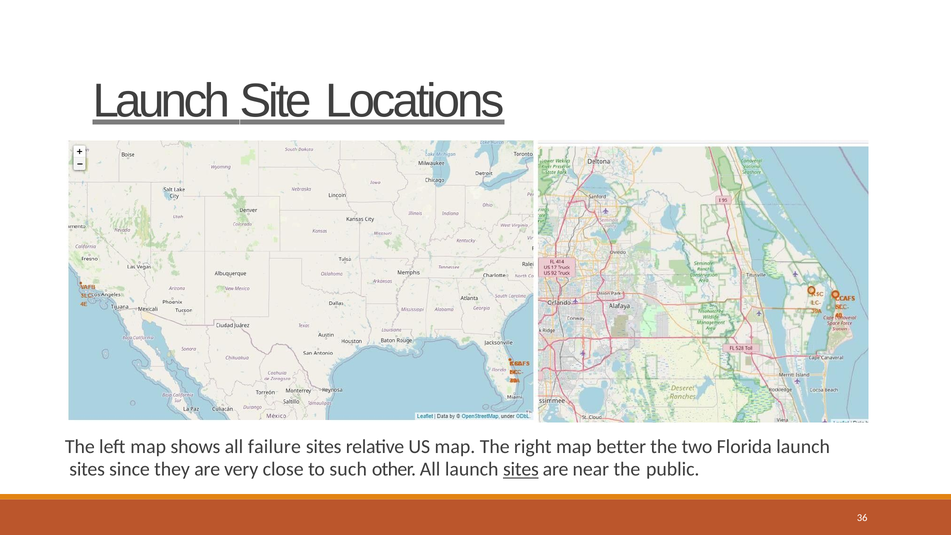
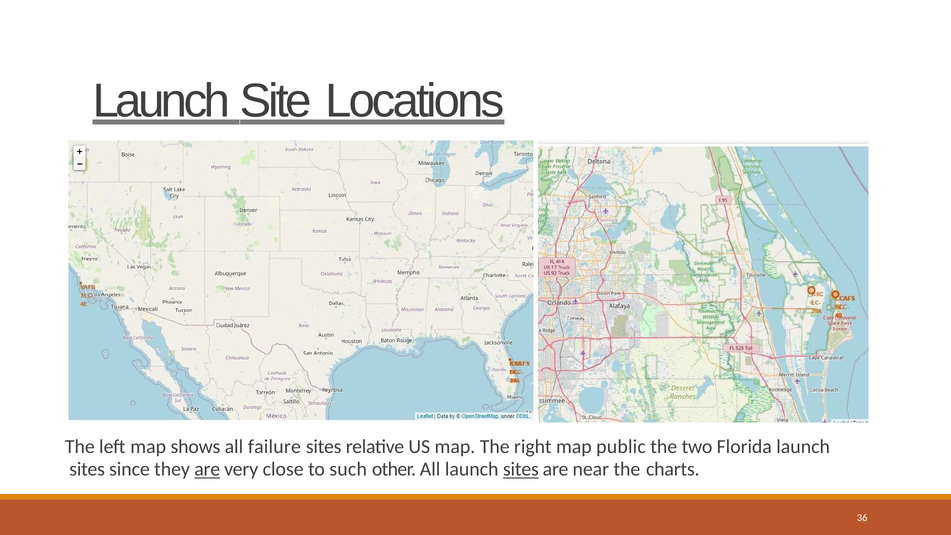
better: better -> public (621, 447)
are underline: none -> present (207, 469)
public: public -> charts (673, 469)
